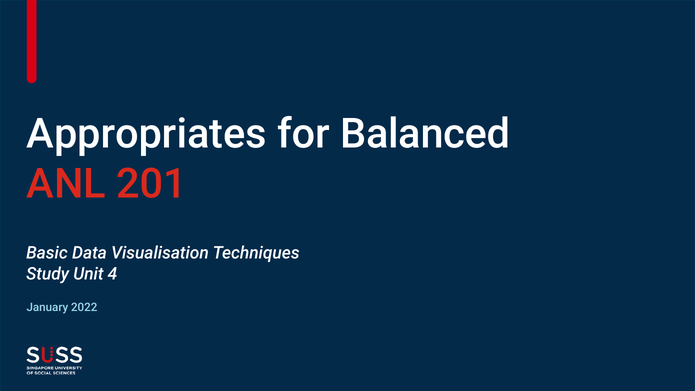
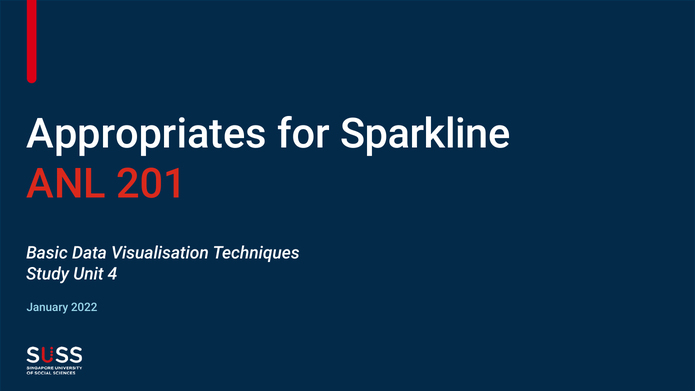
Balanced: Balanced -> Sparkline (425, 134)
